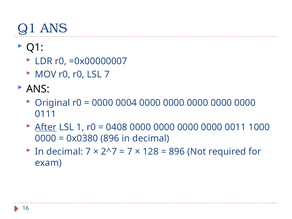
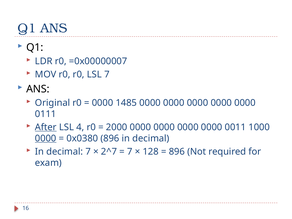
0004: 0004 -> 1485 (126, 103)
1: 1 -> 4 (80, 127)
0408: 0408 -> 2000 (117, 127)
0000 underline: none -> present (46, 138)
